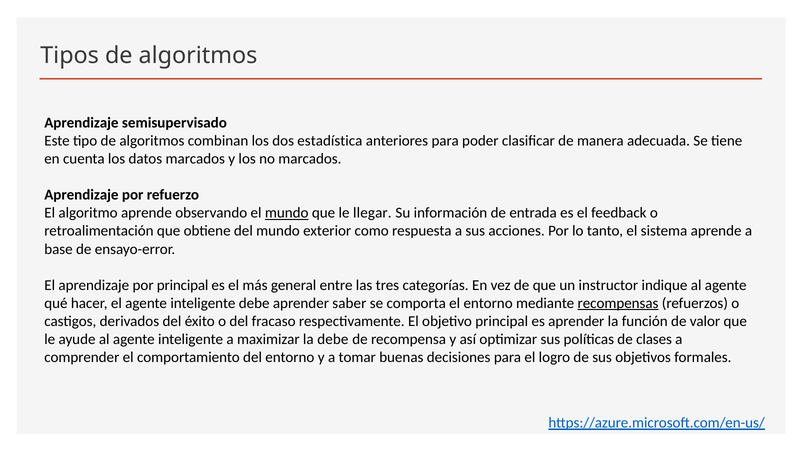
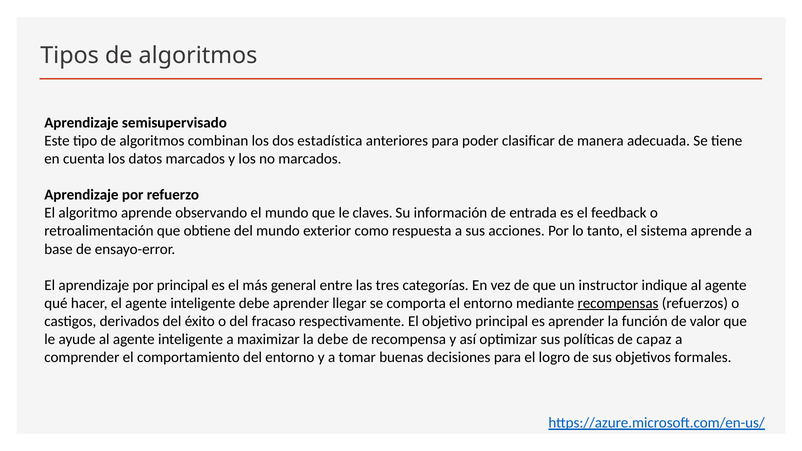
mundo underline: present -> none (287, 213)
llegar: llegar -> claves (373, 213)
saber: saber -> llegar (349, 303)
clases: clases -> capaz (654, 339)
